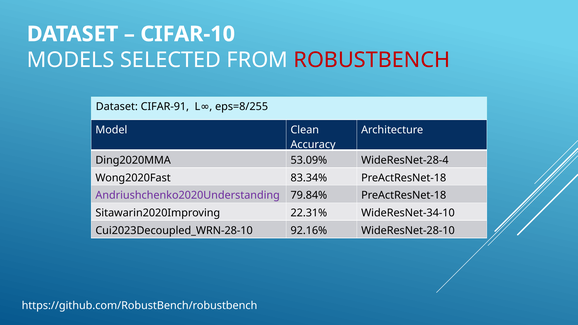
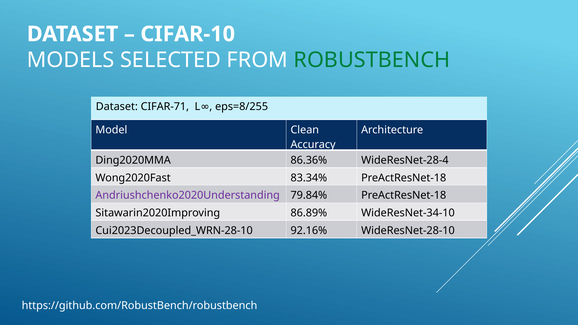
ROBUSTBENCH colour: red -> green (372, 60)
CIFAR-91: CIFAR-91 -> CIFAR-71 (165, 106)
53.09%: 53.09% -> 86.36% (309, 160)
22.31%: 22.31% -> 86.89% (309, 213)
